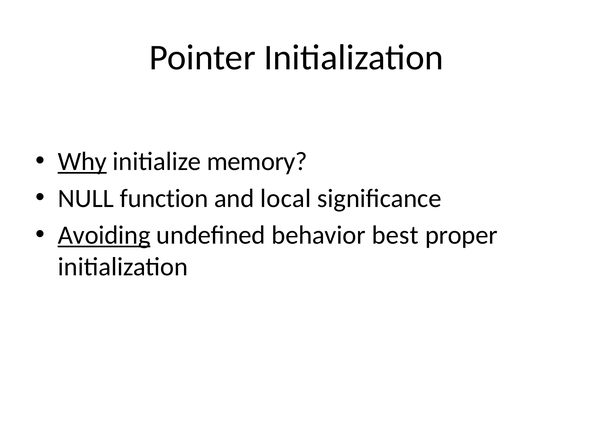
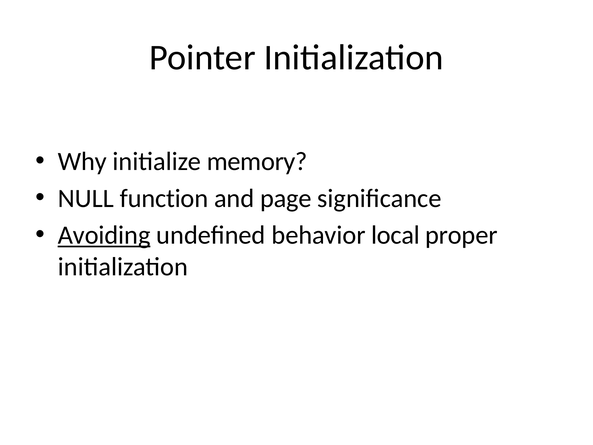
Why underline: present -> none (82, 161)
local: local -> page (286, 198)
best: best -> local (395, 235)
